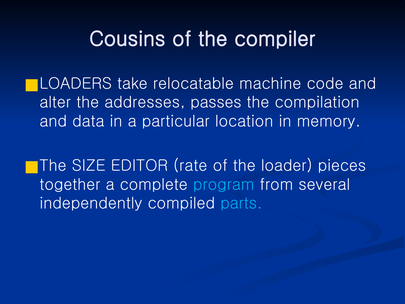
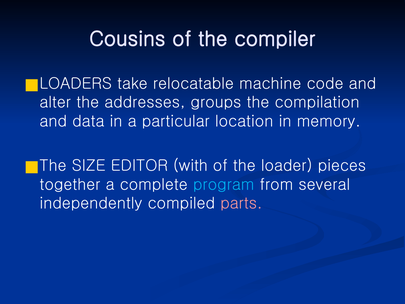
passes: passes -> groups (216, 102)
rate: rate -> with (190, 165)
parts colour: light blue -> pink (241, 203)
